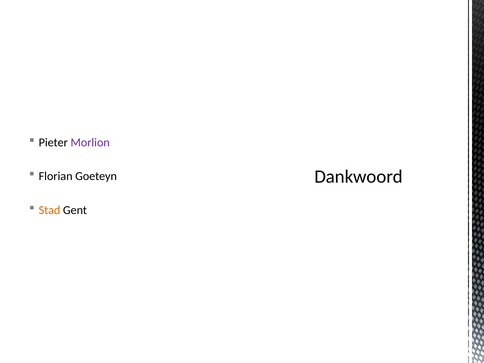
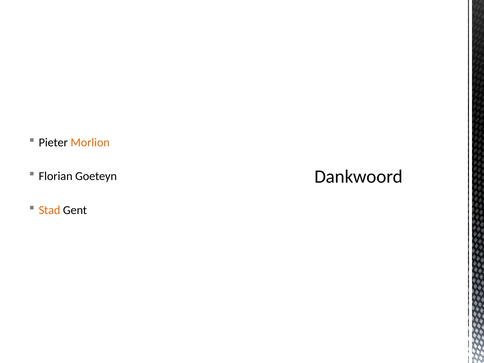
Morlion colour: purple -> orange (90, 142)
